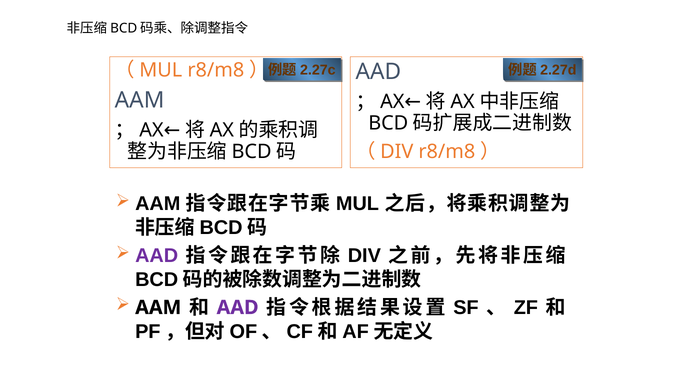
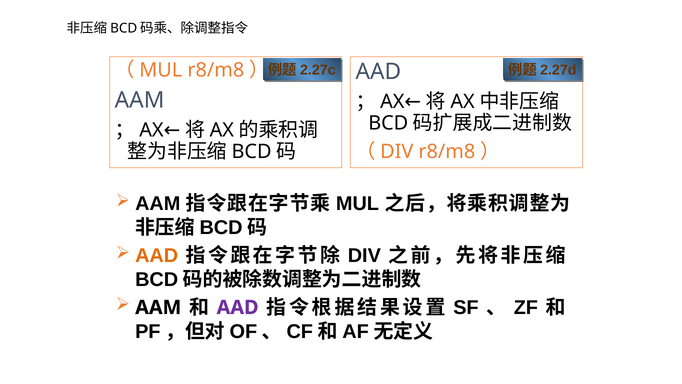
AAD colour: purple -> orange (157, 255)
